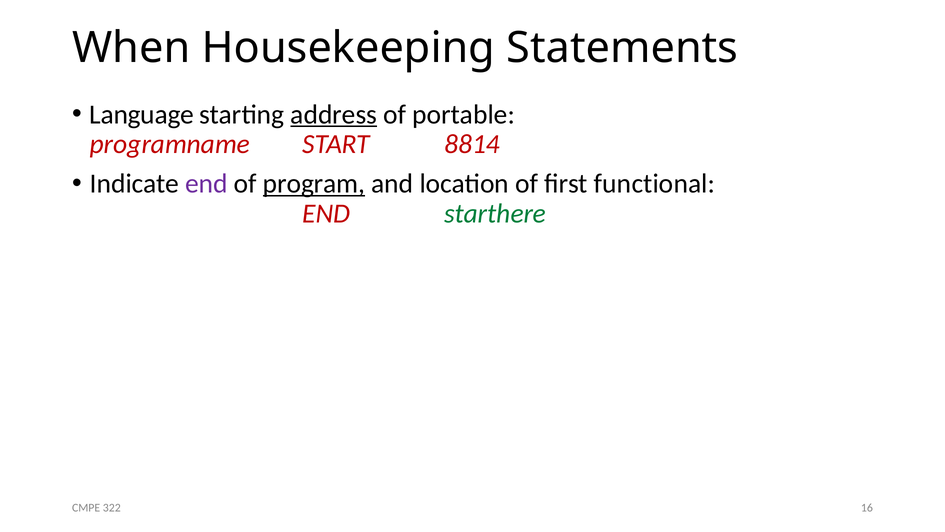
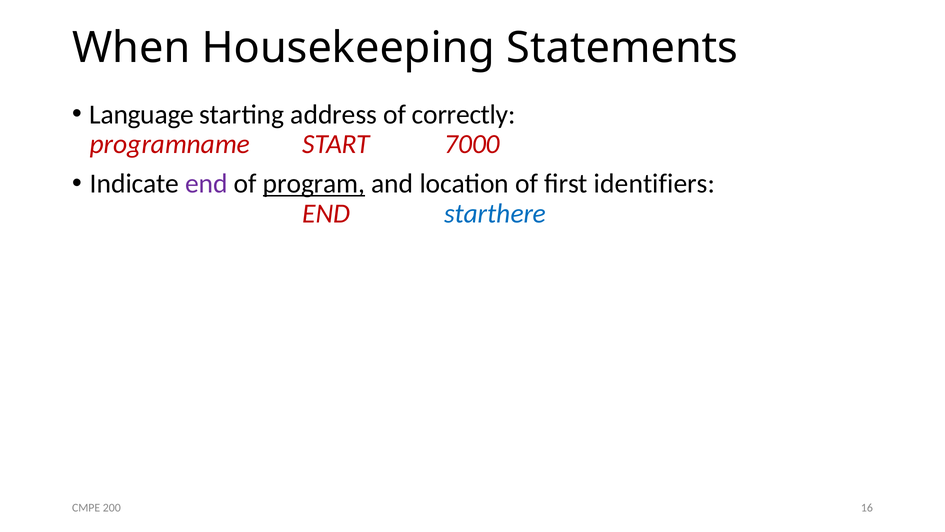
address underline: present -> none (334, 114)
portable: portable -> correctly (464, 114)
8814: 8814 -> 7000 (472, 144)
functional: functional -> identifiers (655, 184)
starthere colour: green -> blue (495, 213)
322: 322 -> 200 (112, 508)
